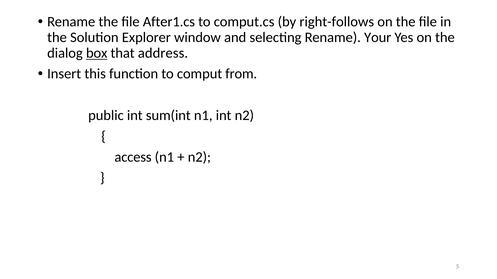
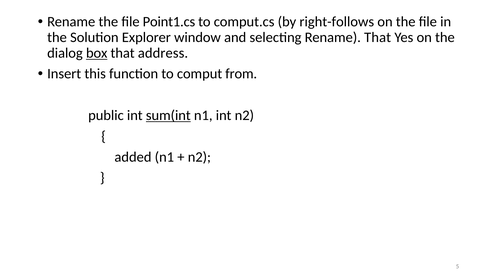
After1.cs: After1.cs -> Point1.cs (169, 22)
Rename Your: Your -> That (378, 38)
sum(int underline: none -> present (168, 116)
access: access -> added (133, 157)
